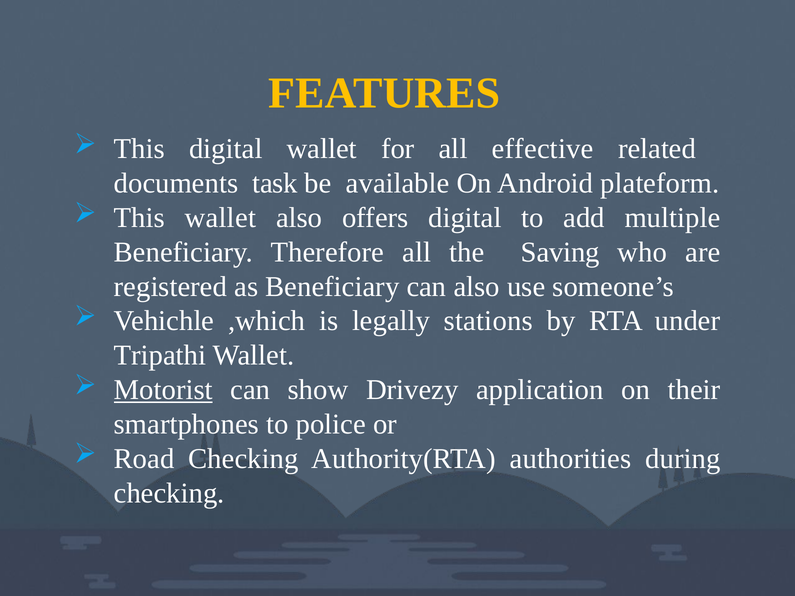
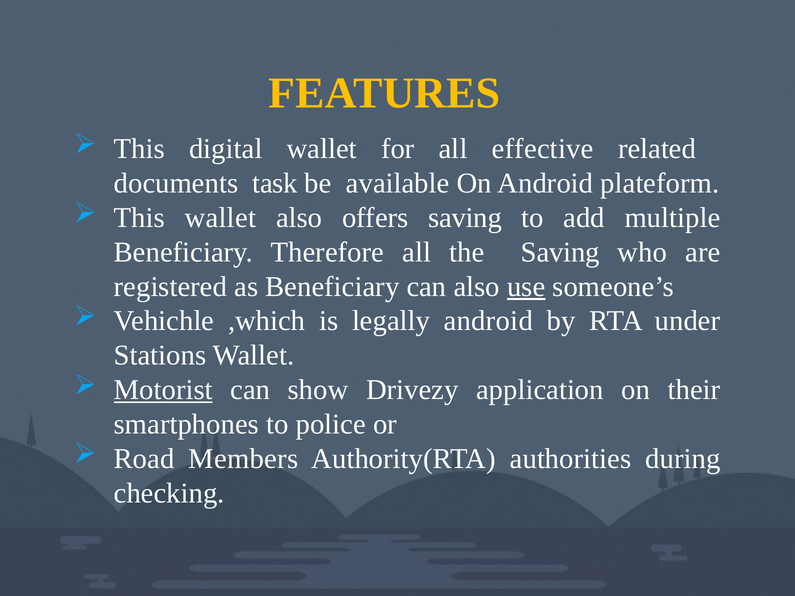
offers digital: digital -> saving (465, 218)
use underline: none -> present (526, 287)
legally stations: stations -> android (488, 321)
Tripathi: Tripathi -> Stations (160, 356)
Road Checking: Checking -> Members (243, 459)
